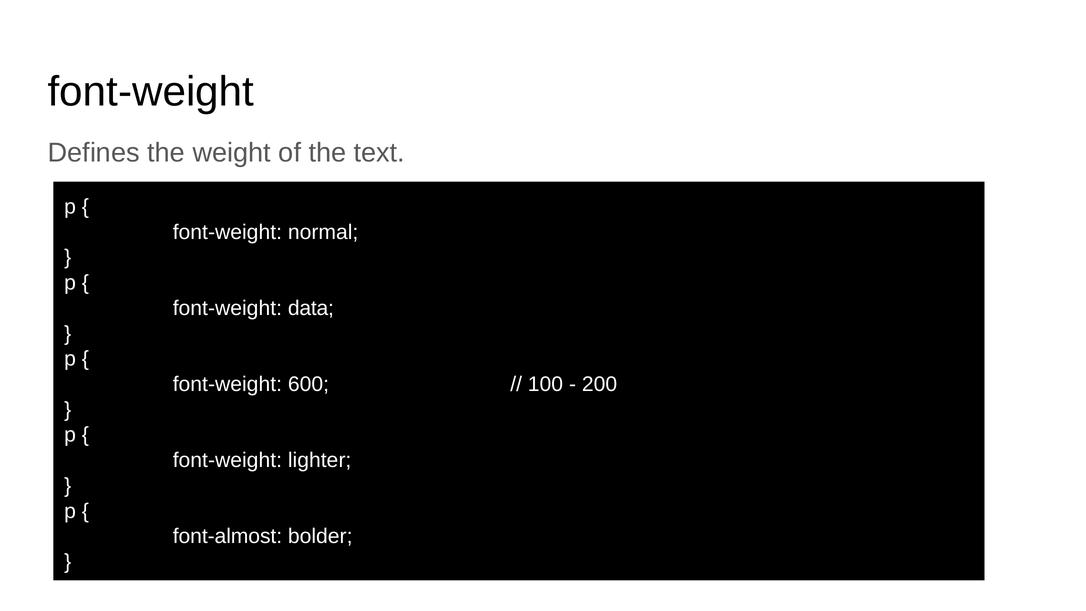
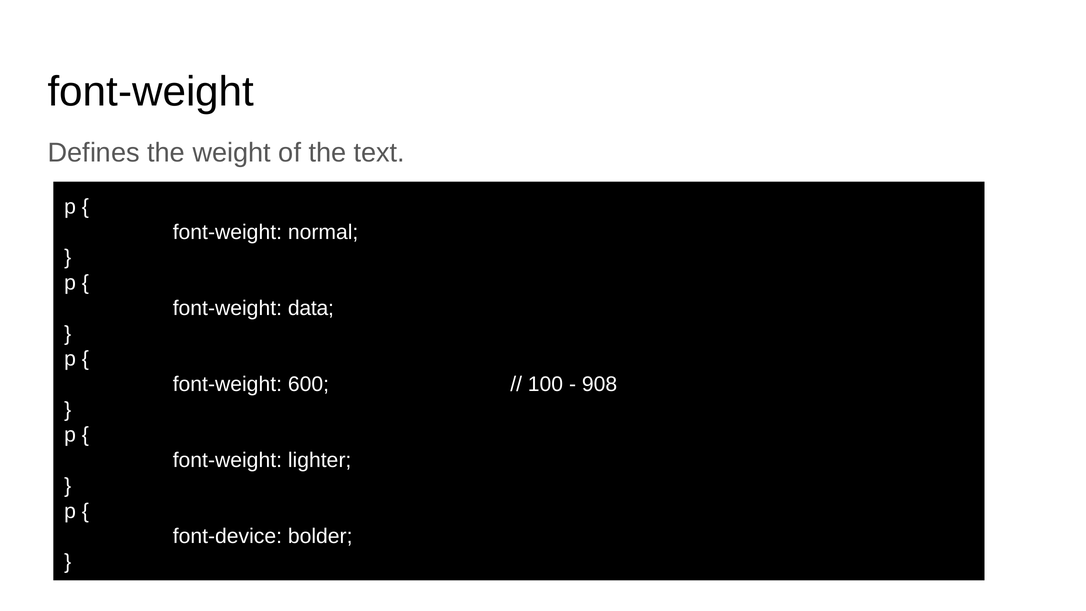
200: 200 -> 908 (600, 384)
font-almost: font-almost -> font-device (227, 536)
